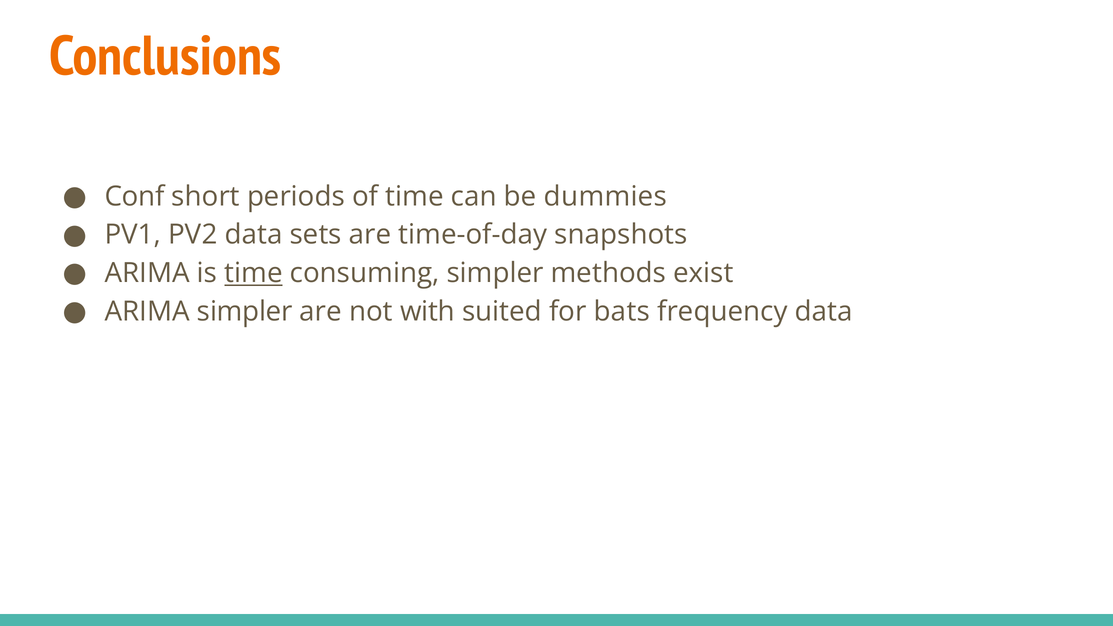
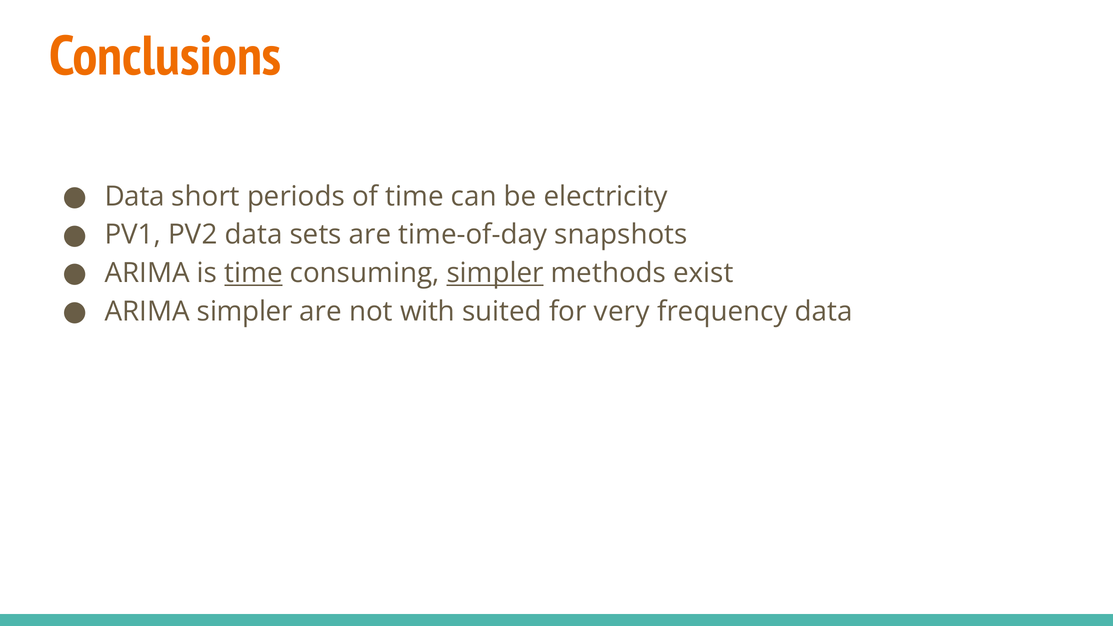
Conf: Conf -> Data (135, 196)
dummies: dummies -> electricity (606, 196)
simpler underline: none -> present (495, 273)
bats: bats -> very (622, 312)
